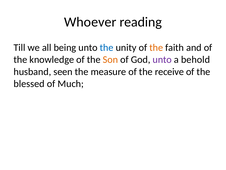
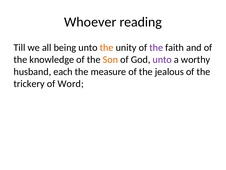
the colour: blue -> orange (107, 47)
the colour: orange -> purple (156, 47)
behold: behold -> worthy (196, 59)
seen: seen -> each (63, 72)
receive: receive -> jealous (169, 72)
blessed: blessed -> trickery (29, 84)
Much: Much -> Word (71, 84)
